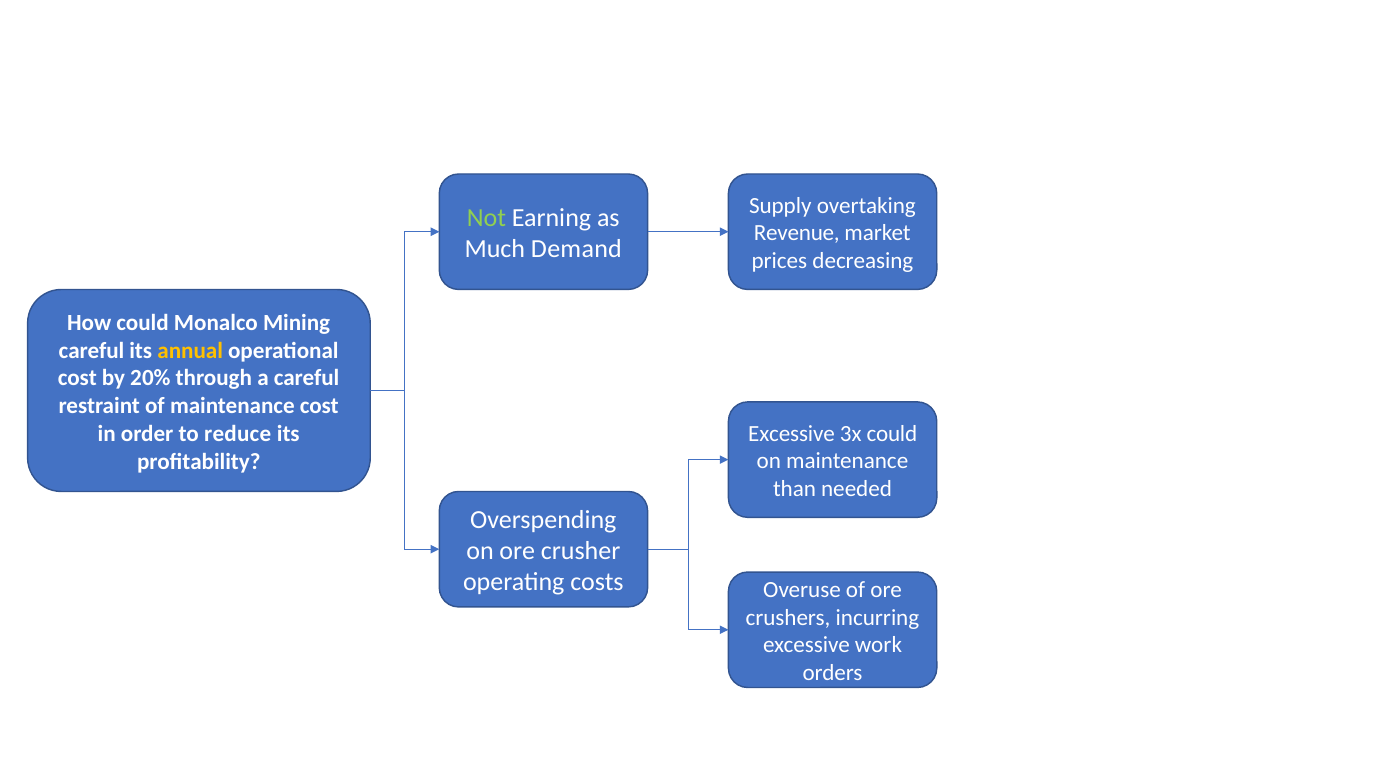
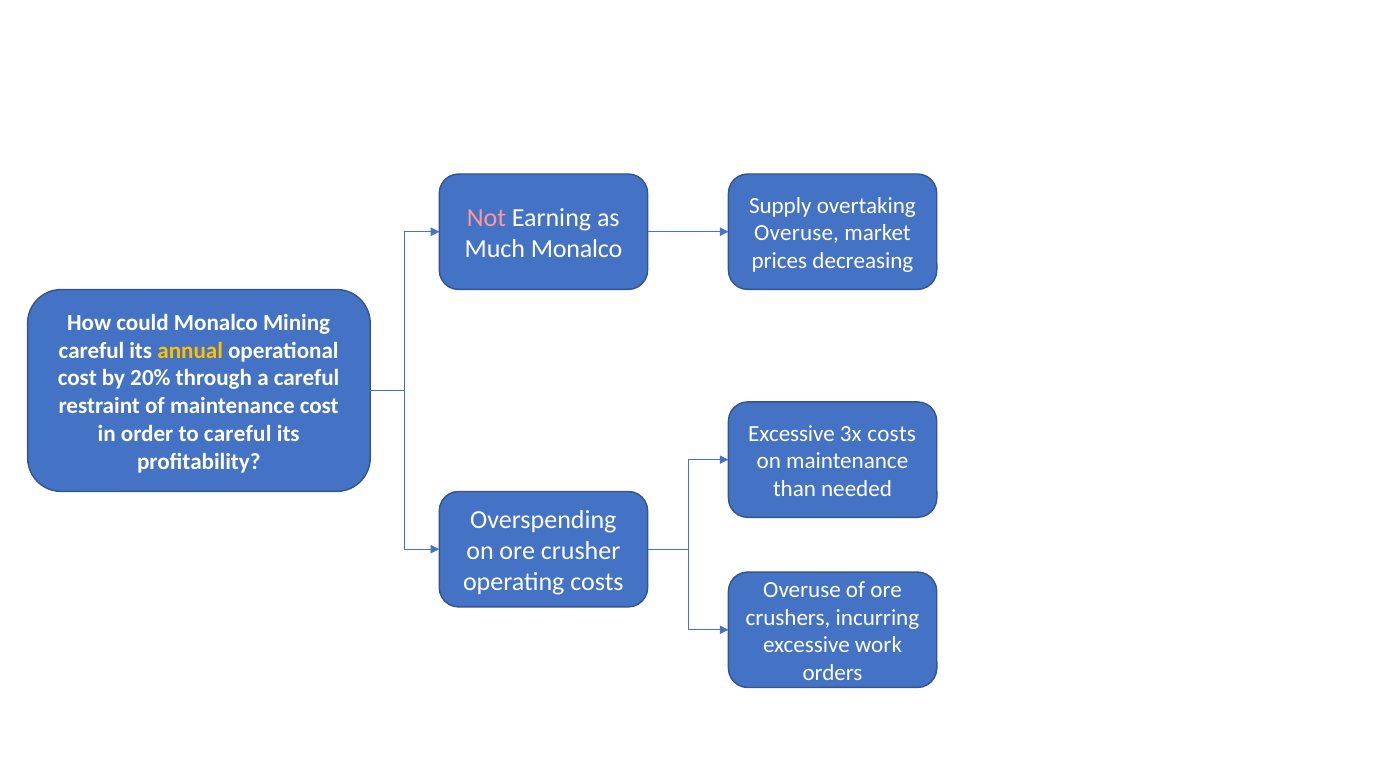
Not colour: light green -> pink (486, 218)
Revenue: Revenue -> Overuse (797, 233)
Much Demand: Demand -> Monalco (577, 249)
3x could: could -> costs (892, 434)
to reduce: reduce -> careful (238, 434)
